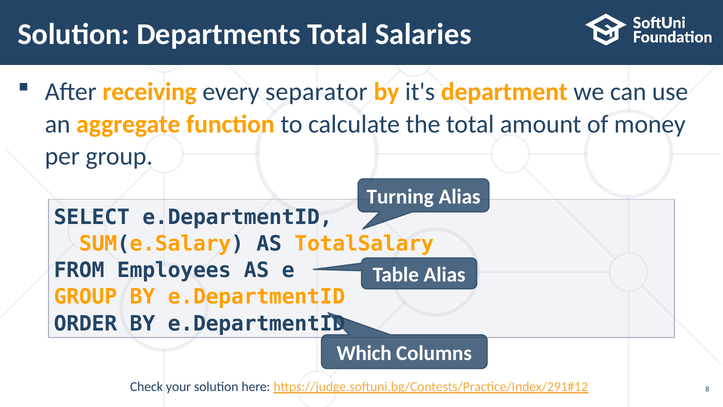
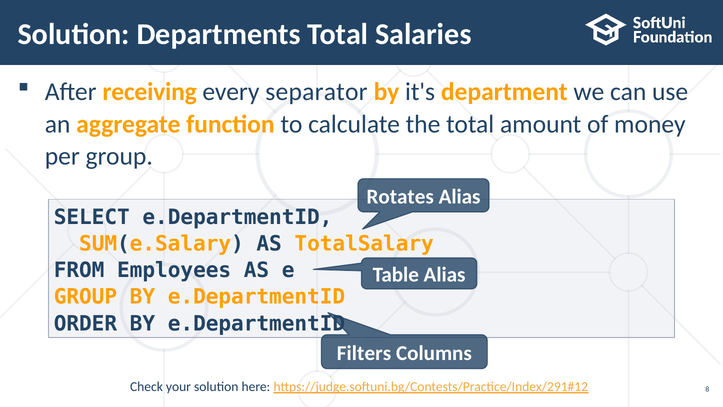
Turning: Turning -> Rotates (400, 197)
Which: Which -> Filters (364, 353)
